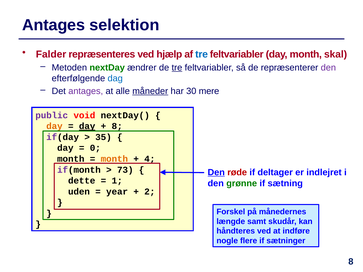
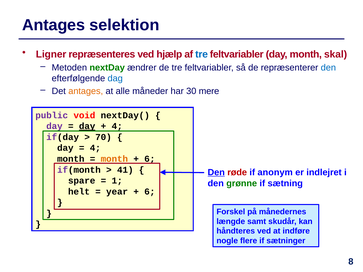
Falder: Falder -> Ligner (51, 54)
tre underline: present -> none (177, 68)
den colour: purple -> blue (328, 68)
antages colour: purple -> orange (86, 91)
måneder underline: present -> none (150, 91)
day colour: orange -> purple (54, 126)
8: 8 -> 4 (117, 126)
35: 35 -> 70 (103, 137)
0: 0 -> 4 (95, 148)
4: 4 -> 6 (150, 159)
73: 73 -> 41 (125, 170)
deltager: deltager -> anonym (275, 173)
dette: dette -> spare (82, 181)
uden: uden -> helt (79, 192)
2: 2 -> 6 (150, 192)
